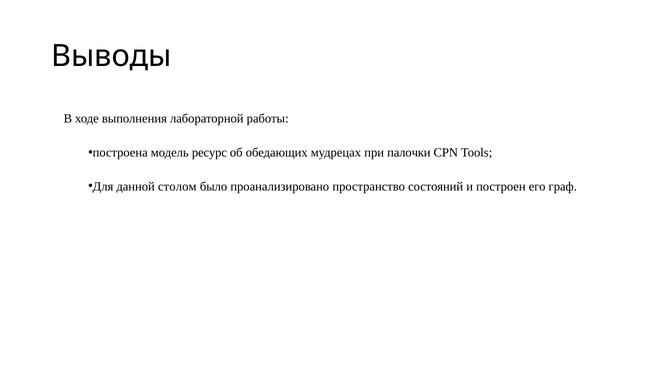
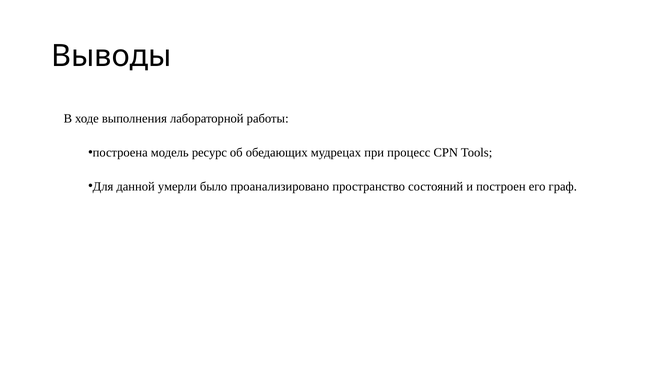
палочки: палочки -> процесс (409, 153)
столом: столом -> умерли (177, 186)
